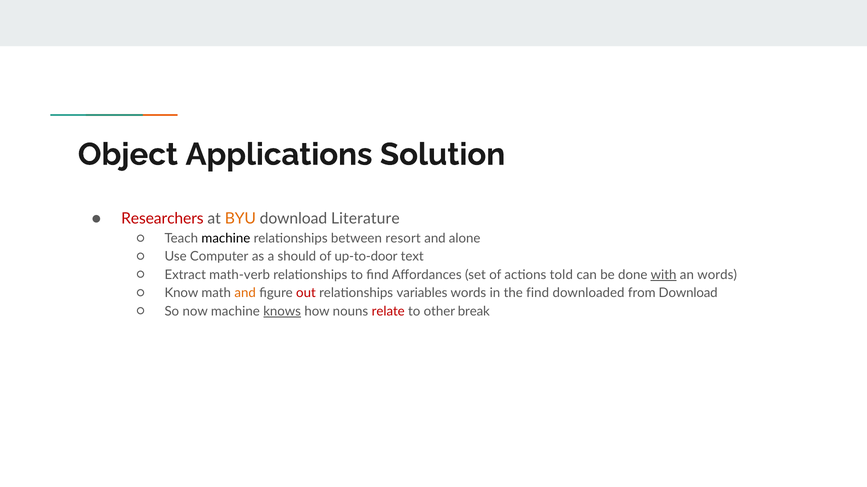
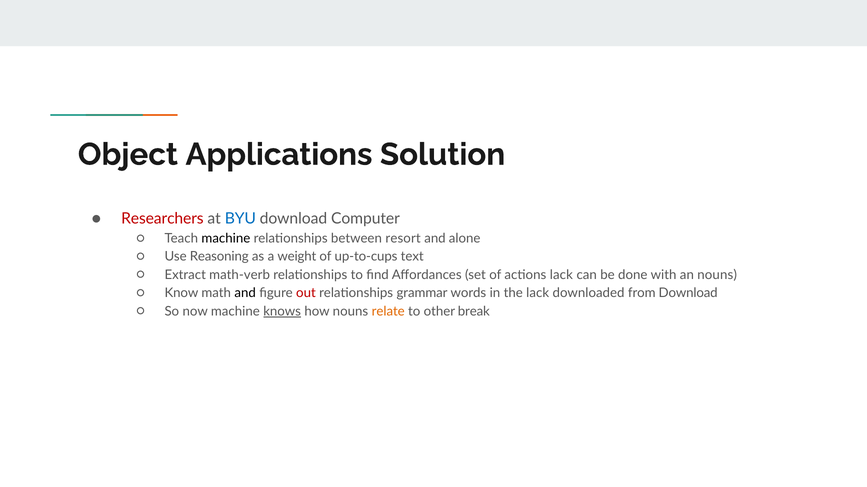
BYU colour: orange -> blue (240, 219)
Literature: Literature -> Computer (365, 219)
Computer: Computer -> Reasoning (219, 257)
should: should -> weight (297, 257)
up-to-door: up-to-door -> up-to-cups (366, 257)
actions told: told -> lack (561, 275)
with underline: present -> none (664, 275)
an words: words -> nouns (717, 275)
and colour: orange -> black (245, 293)
variables: variables -> grammar (422, 293)
the find: find -> lack (538, 293)
relate colour: red -> orange (388, 312)
